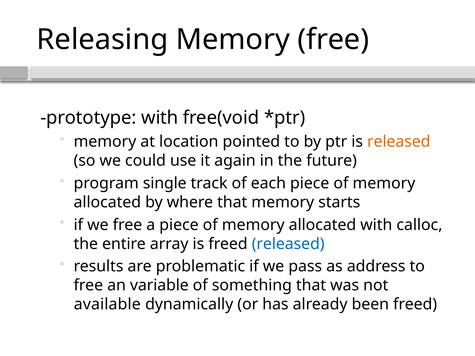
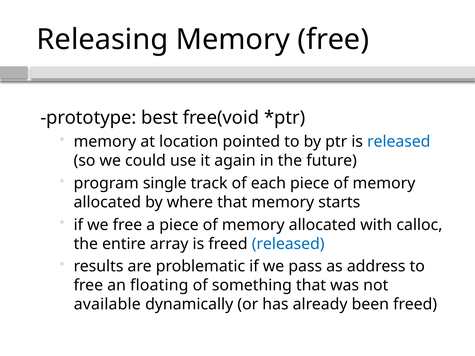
prototype with: with -> best (160, 118)
released colour: orange -> blue (399, 142)
variable: variable -> floating (159, 286)
